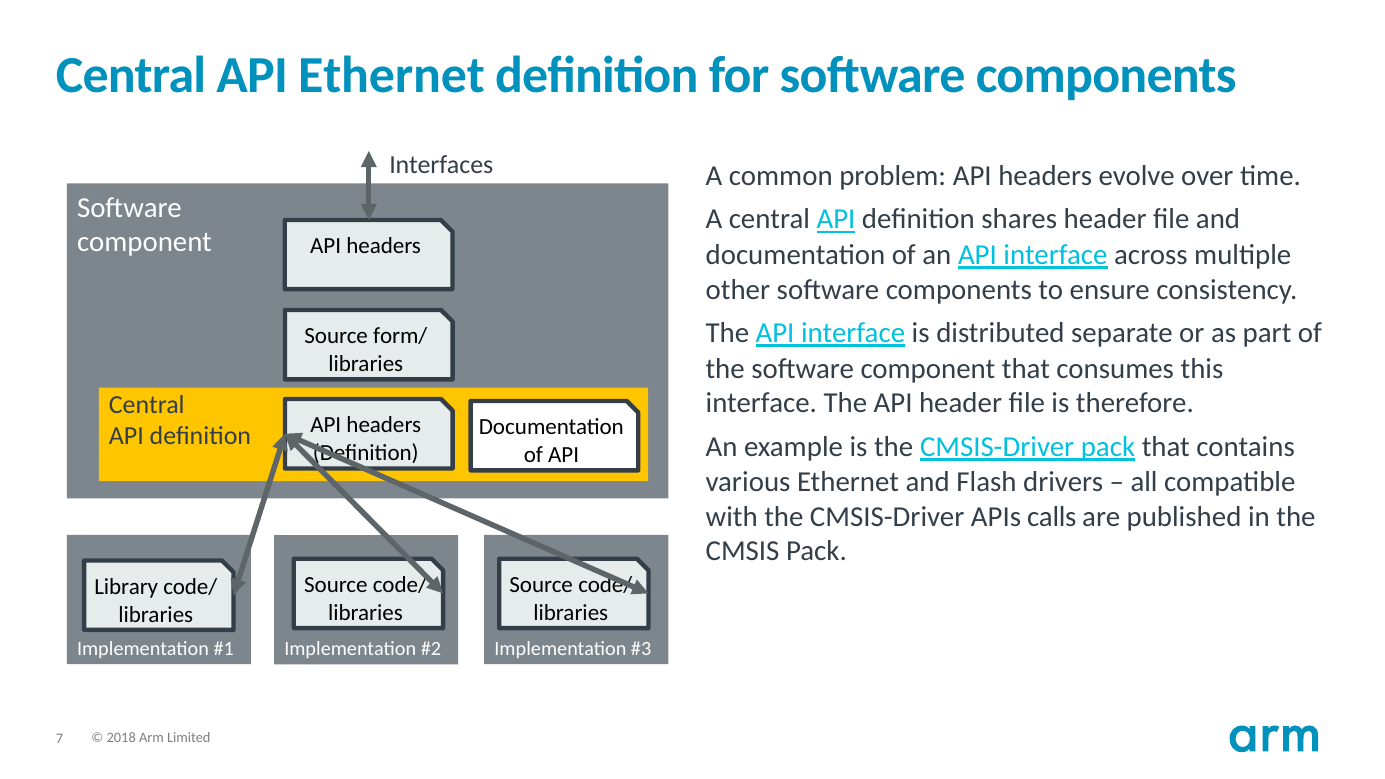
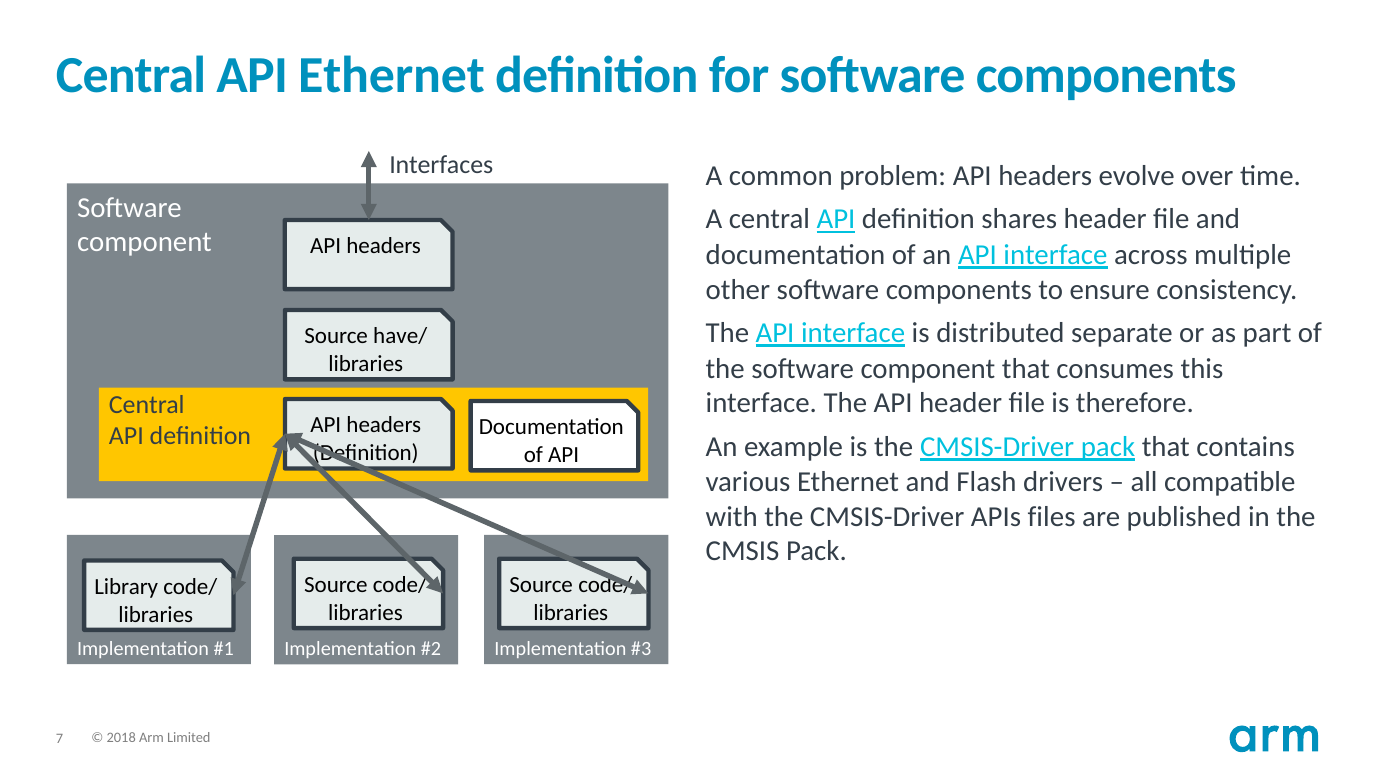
form/: form/ -> have/ (400, 336)
calls: calls -> files (1052, 517)
